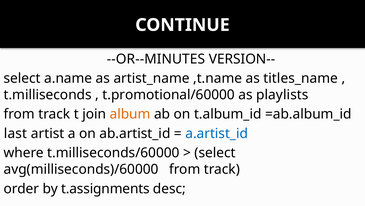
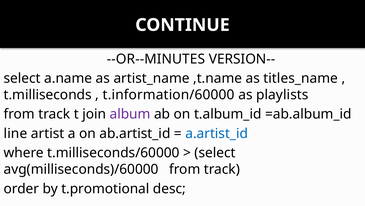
t.promotional/60000: t.promotional/60000 -> t.information/60000 (169, 95)
album colour: orange -> purple (130, 114)
last: last -> line (15, 133)
t.assignments: t.assignments -> t.promotional (105, 188)
